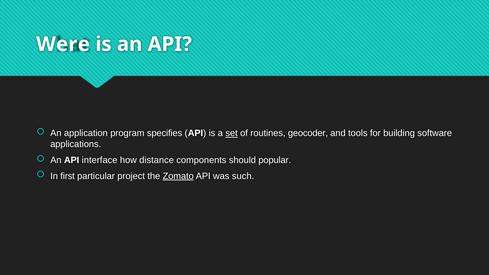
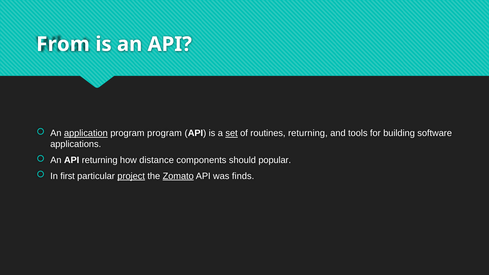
Were: Were -> From (63, 44)
application underline: none -> present (86, 133)
program specifies: specifies -> program (165, 133)
routines geocoder: geocoder -> returning (308, 133)
API interface: interface -> returning (100, 160)
project underline: none -> present (131, 176)
such: such -> finds (243, 176)
